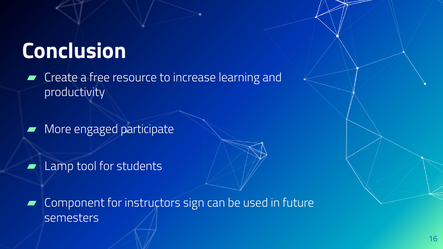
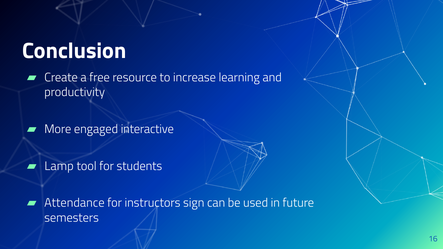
participate: participate -> interactive (147, 129)
Component: Component -> Attendance (74, 203)
